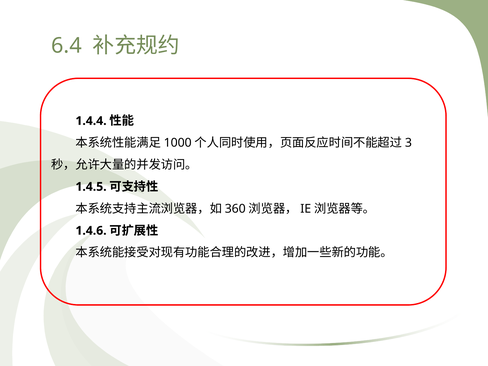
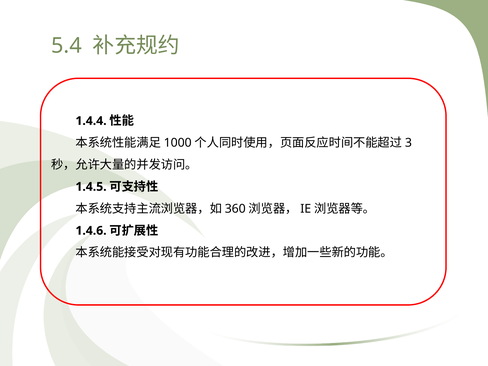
6.4: 6.4 -> 5.4 (66, 46)
